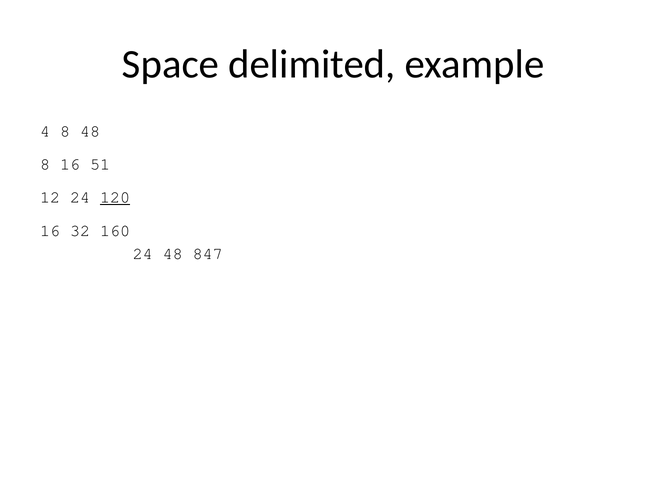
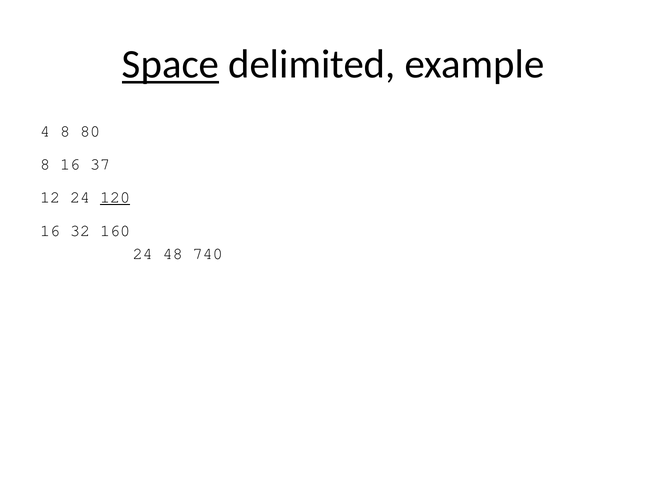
Space underline: none -> present (170, 65)
8 48: 48 -> 80 (90, 131)
51: 51 -> 37 (100, 164)
847: 847 -> 740 (208, 254)
